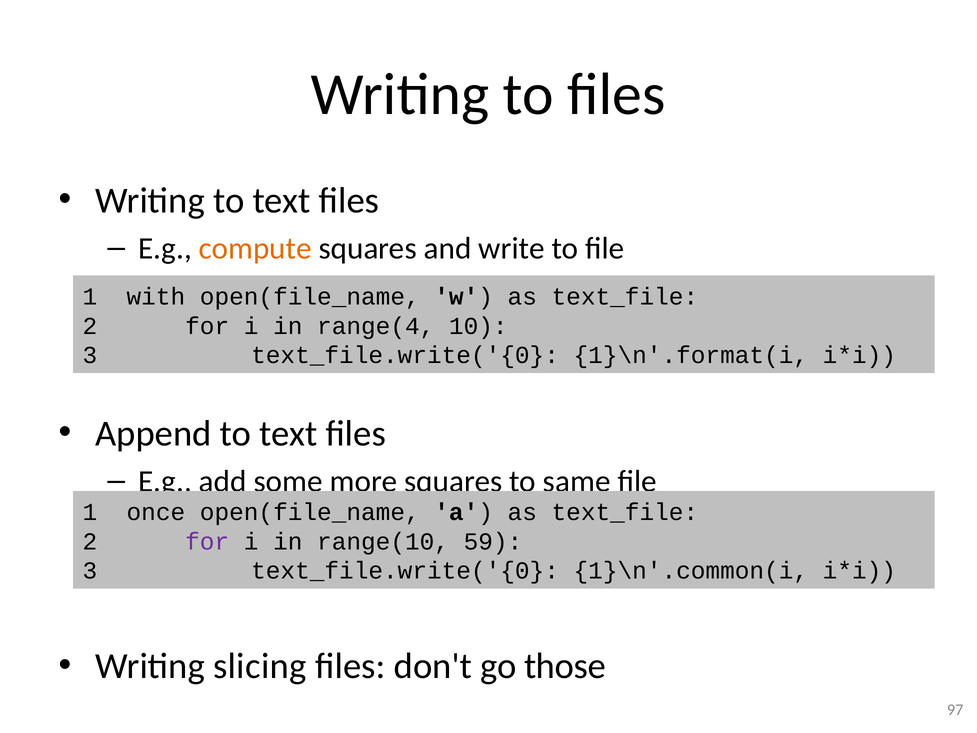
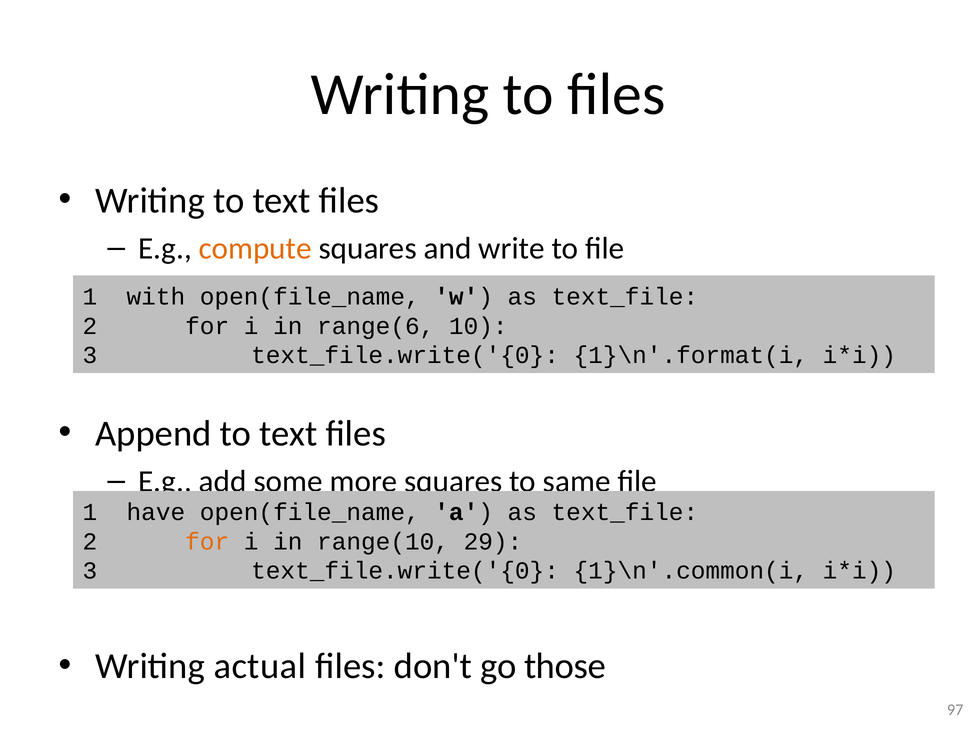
range(4: range(4 -> range(6 (376, 326)
once: once -> have (156, 512)
for colour: purple -> orange (207, 541)
59: 59 -> 29 (493, 541)
slicing: slicing -> actual (260, 666)
